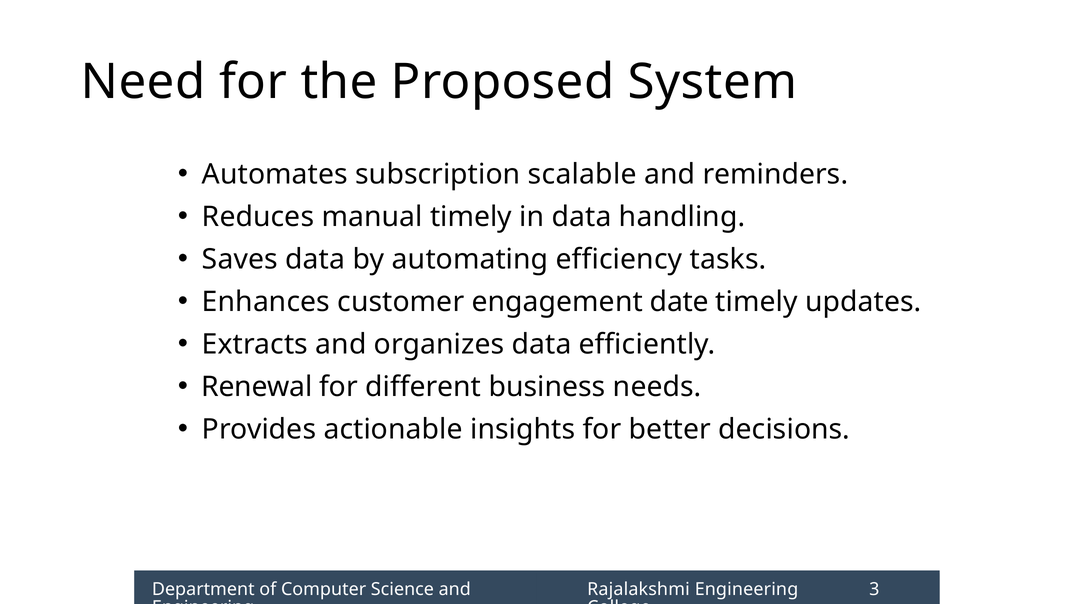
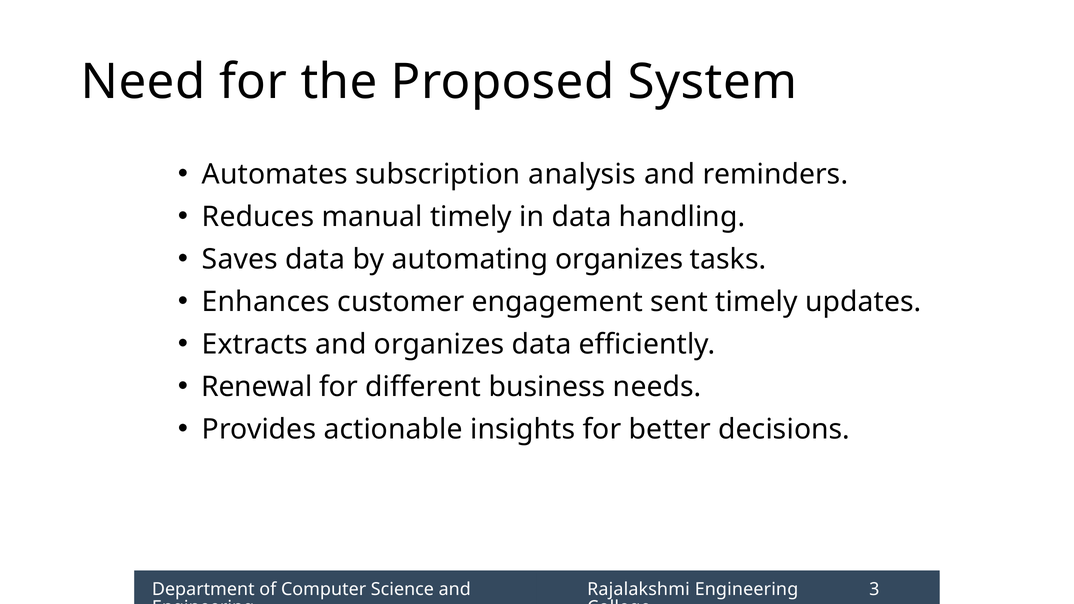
scalable: scalable -> analysis (582, 174)
automating efficiency: efficiency -> organizes (619, 259)
date: date -> sent (679, 302)
